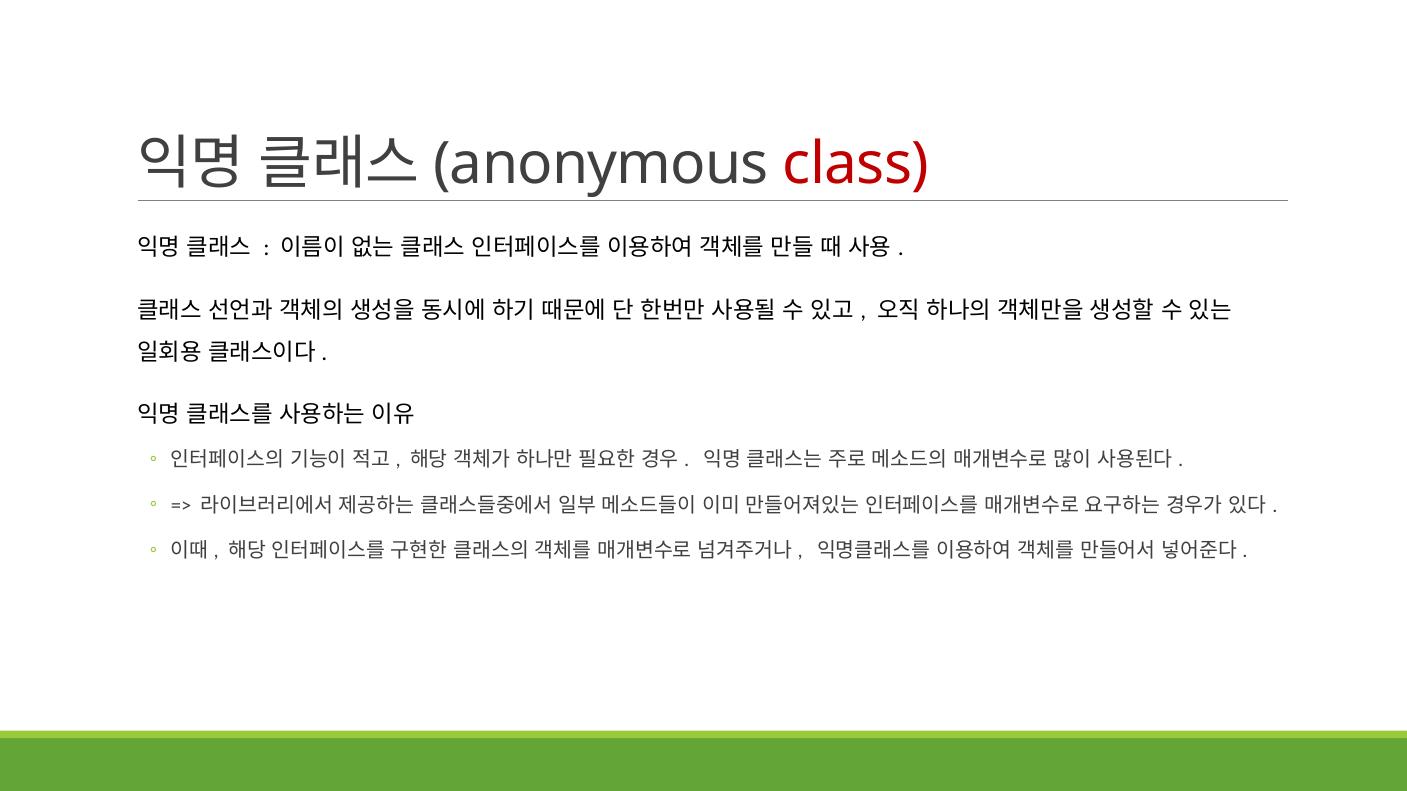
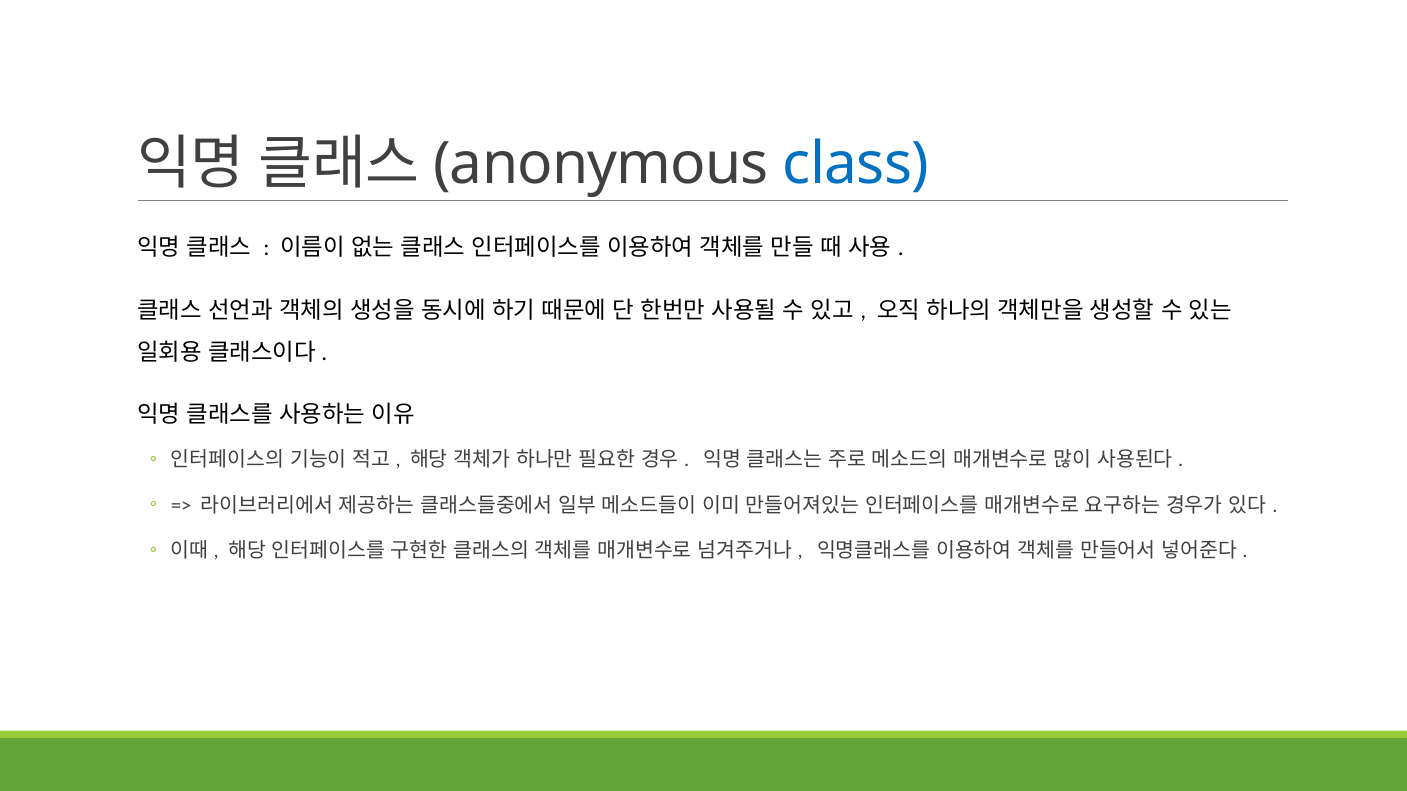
class colour: red -> blue (856, 164)
